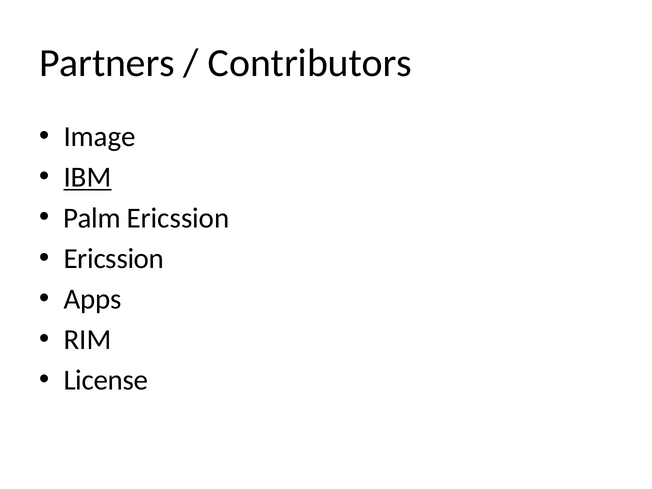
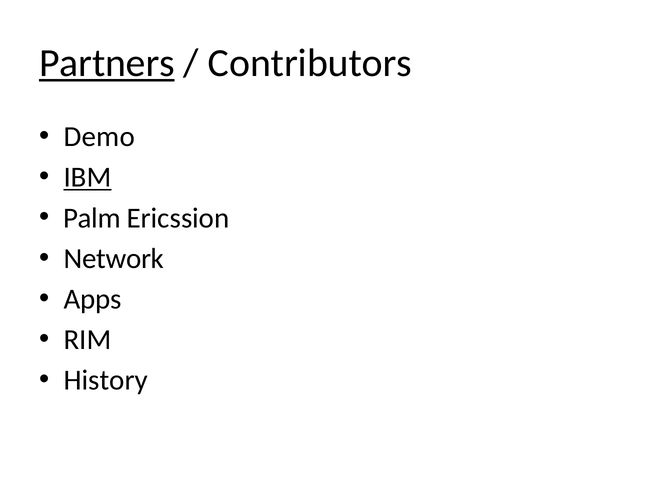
Partners underline: none -> present (107, 63)
Image: Image -> Demo (99, 137)
Ericssion: Ericssion -> Network (114, 259)
License: License -> History (106, 380)
